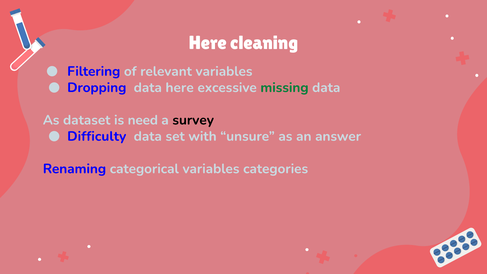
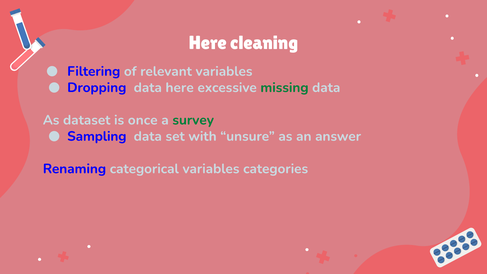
need: need -> once (143, 120)
survey colour: black -> green (193, 120)
Difficulty: Difficulty -> Sampling (97, 136)
